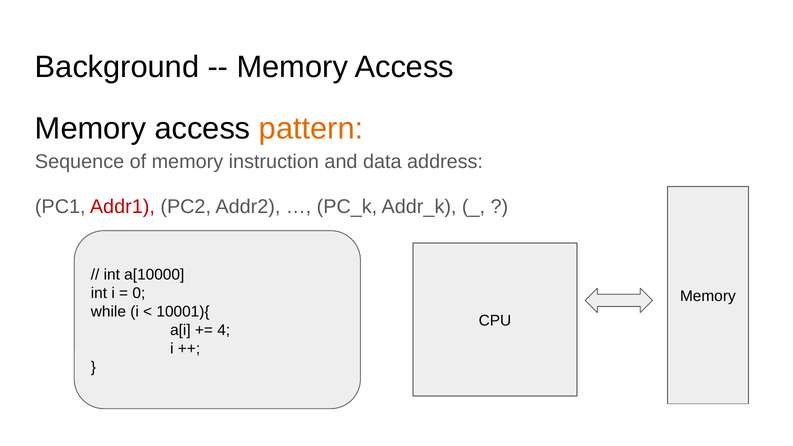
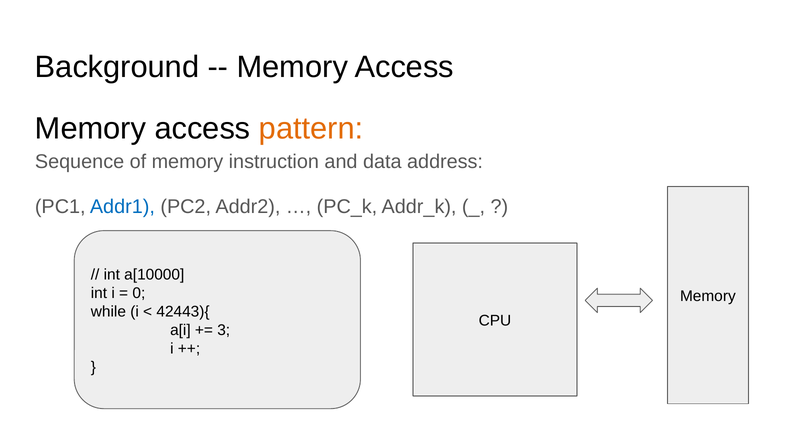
Addr1 colour: red -> blue (122, 207)
10001){: 10001){ -> 42443){ (183, 312)
4: 4 -> 3 (224, 330)
